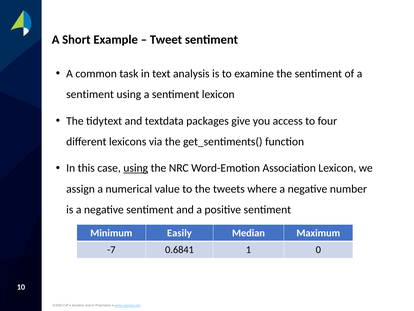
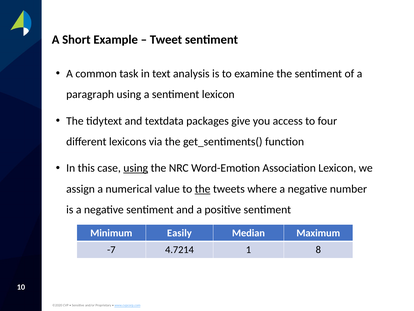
sentiment: sentiment -> paragraph (90, 94)
the underline: none -> present (203, 189)
0.6841: 0.6841 -> 4.7214 (179, 249)
0: 0 -> 8 (318, 249)
